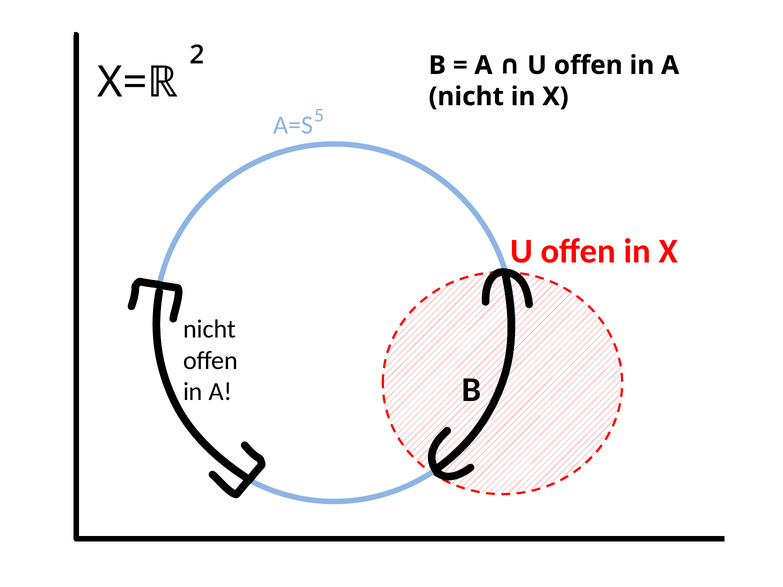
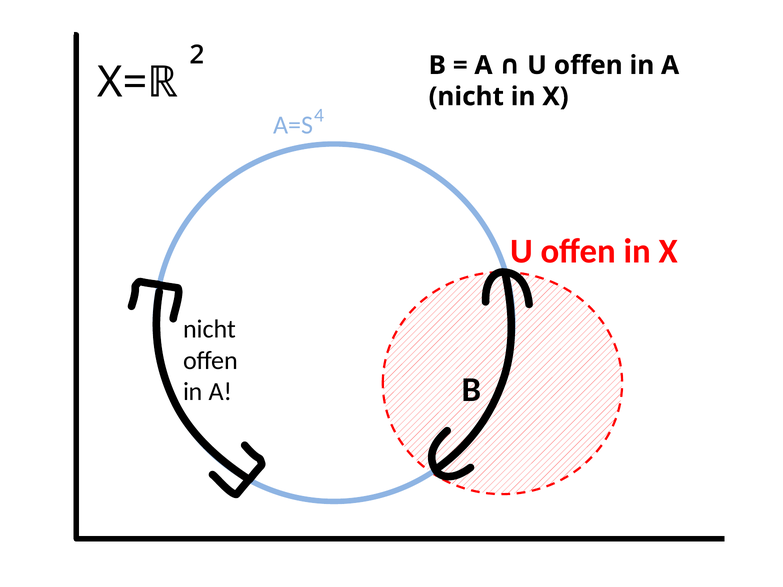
5: 5 -> 4 (319, 116)
